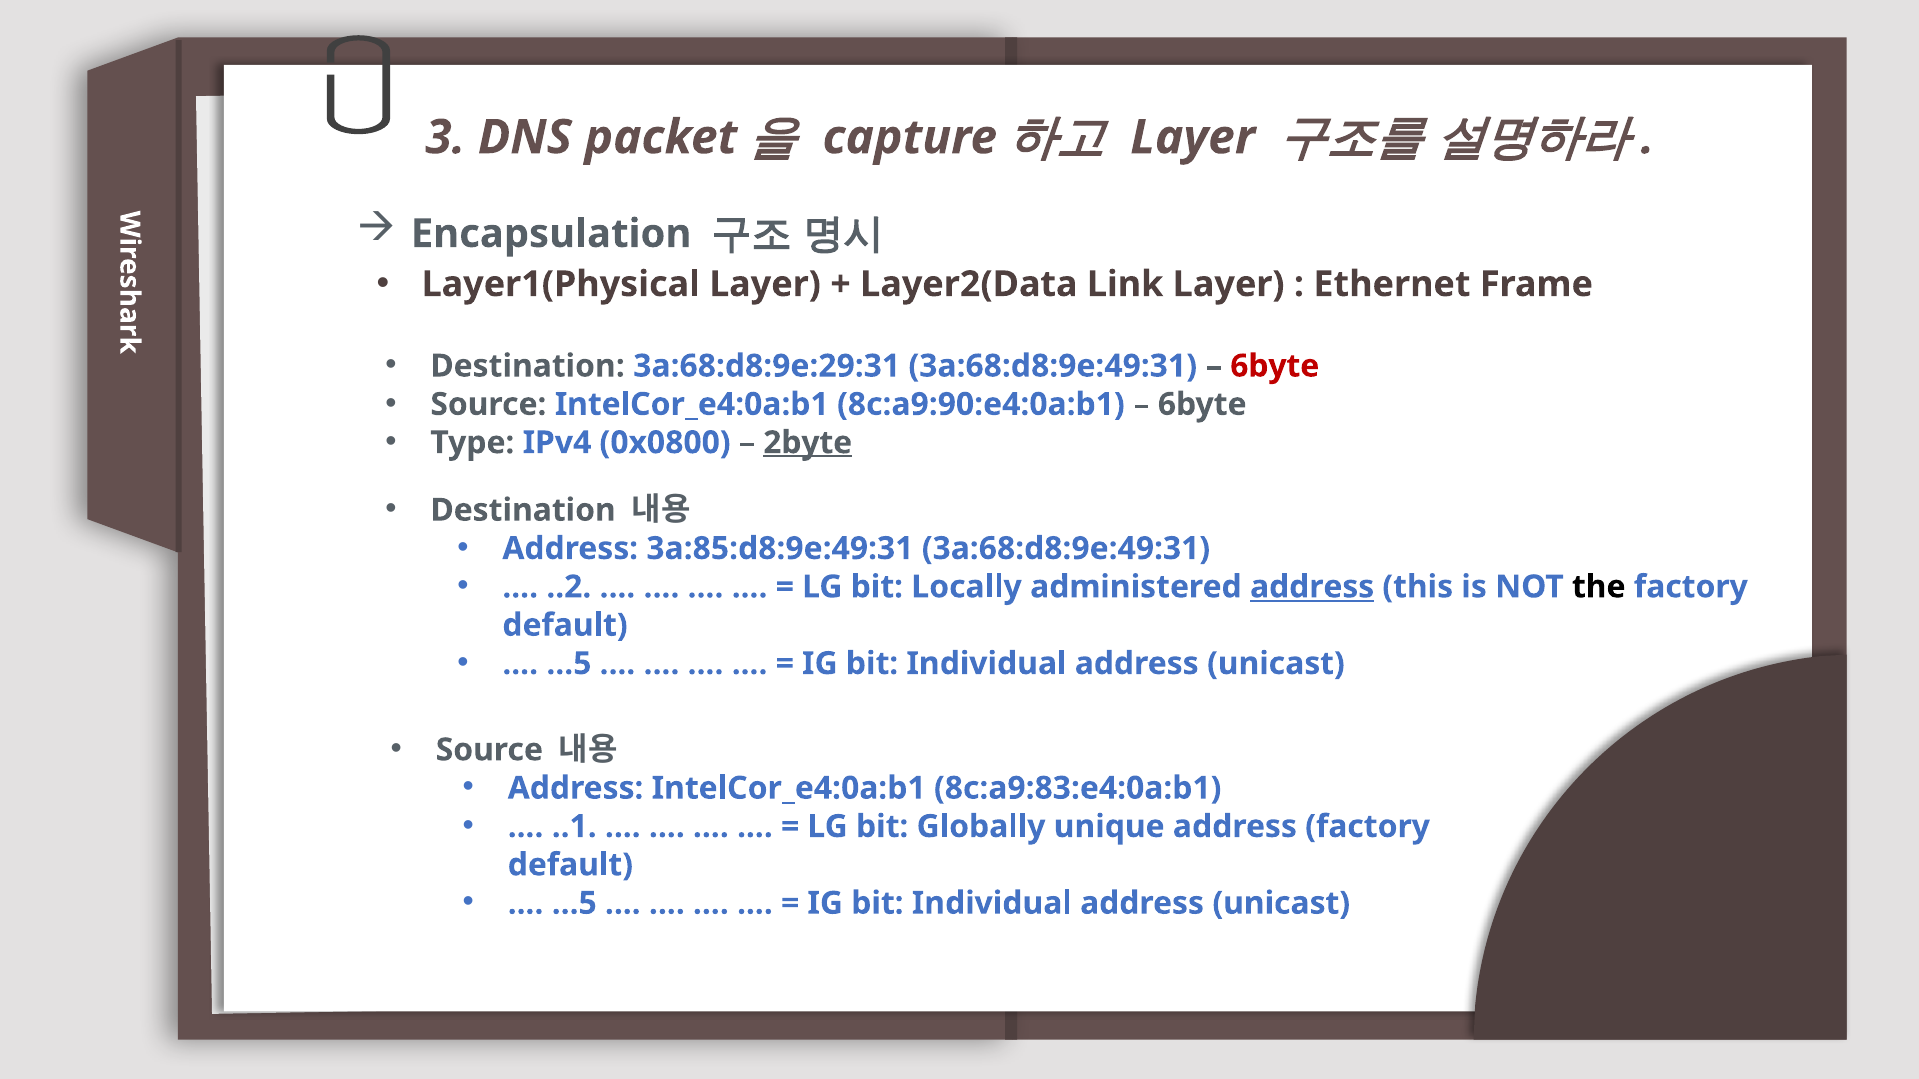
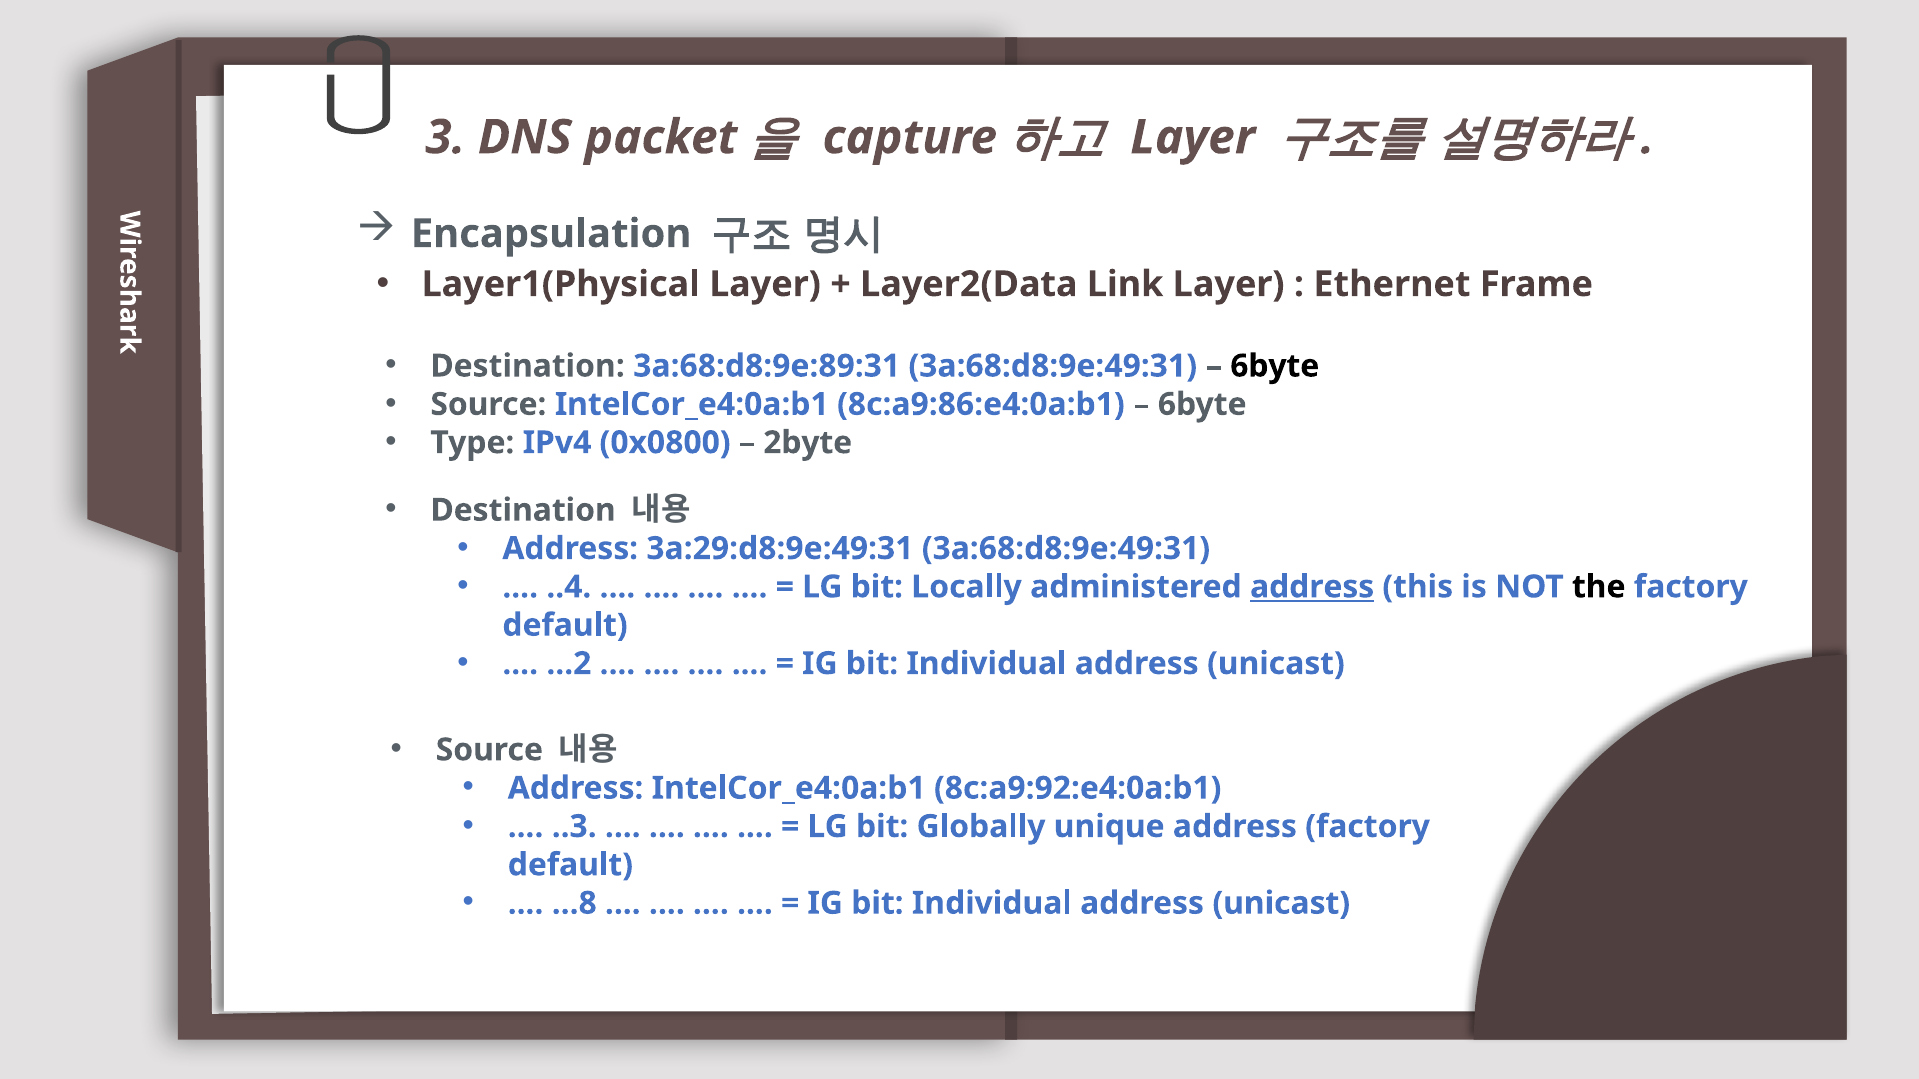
3a:68:d8:9e:29:31: 3a:68:d8:9e:29:31 -> 3a:68:d8:9e:89:31 (767, 366)
6byte colour: red -> black (1275, 366)
8c:a9:90:e4:0a:b1: 8c:a9:90:e4:0a:b1 -> 8c:a9:86:e4:0a:b1 (981, 405)
2byte underline: present -> none (808, 443)
3a:85:d8:9e:49:31: 3a:85:d8:9e:49:31 -> 3a:29:d8:9e:49:31 (780, 549)
..2: ..2 -> ..4 (569, 587)
...5: ...5 -> ...2 (569, 664)
8c:a9:83:e4:0a:b1: 8c:a9:83:e4:0a:b1 -> 8c:a9:92:e4:0a:b1 (1078, 788)
..1: ..1 -> ..3 (574, 827)
...5: ...5 -> ...8 (574, 904)
